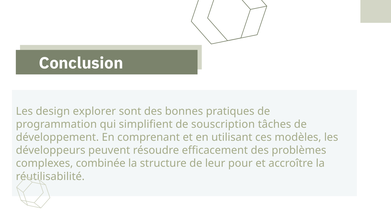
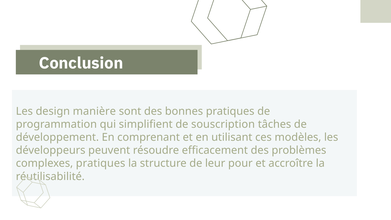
explorer: explorer -> manière (94, 111)
complexes combinée: combinée -> pratiques (101, 163)
